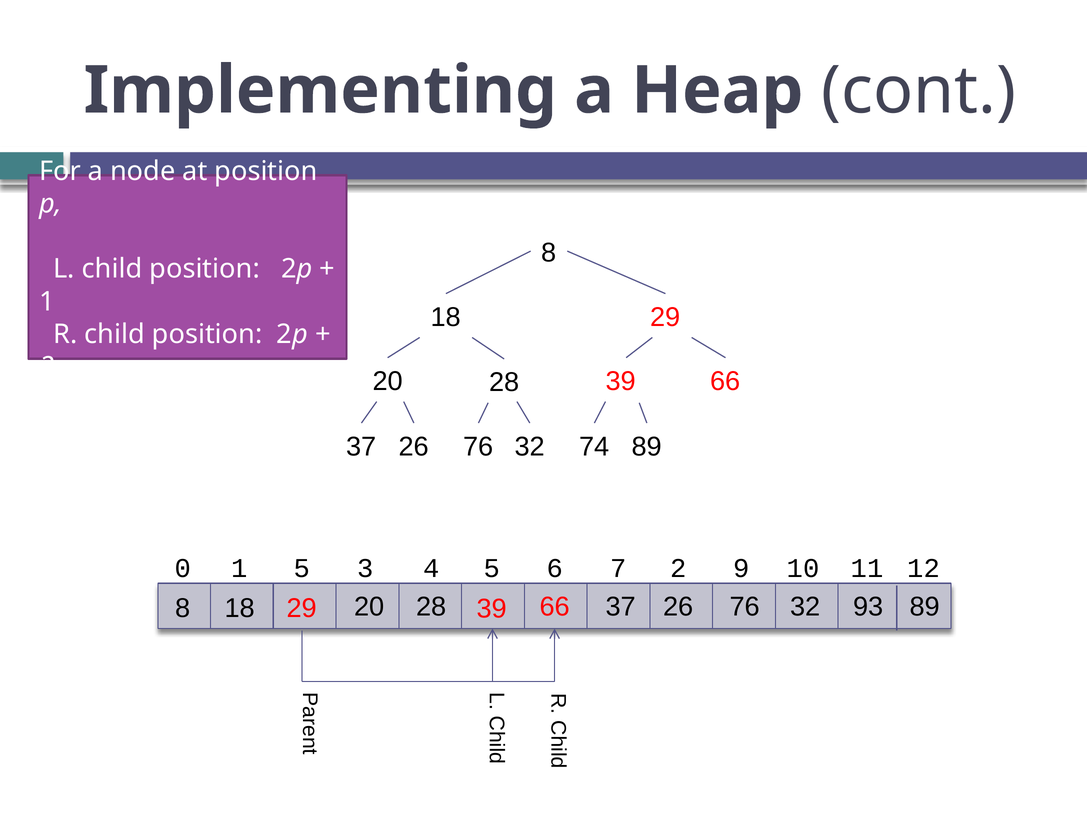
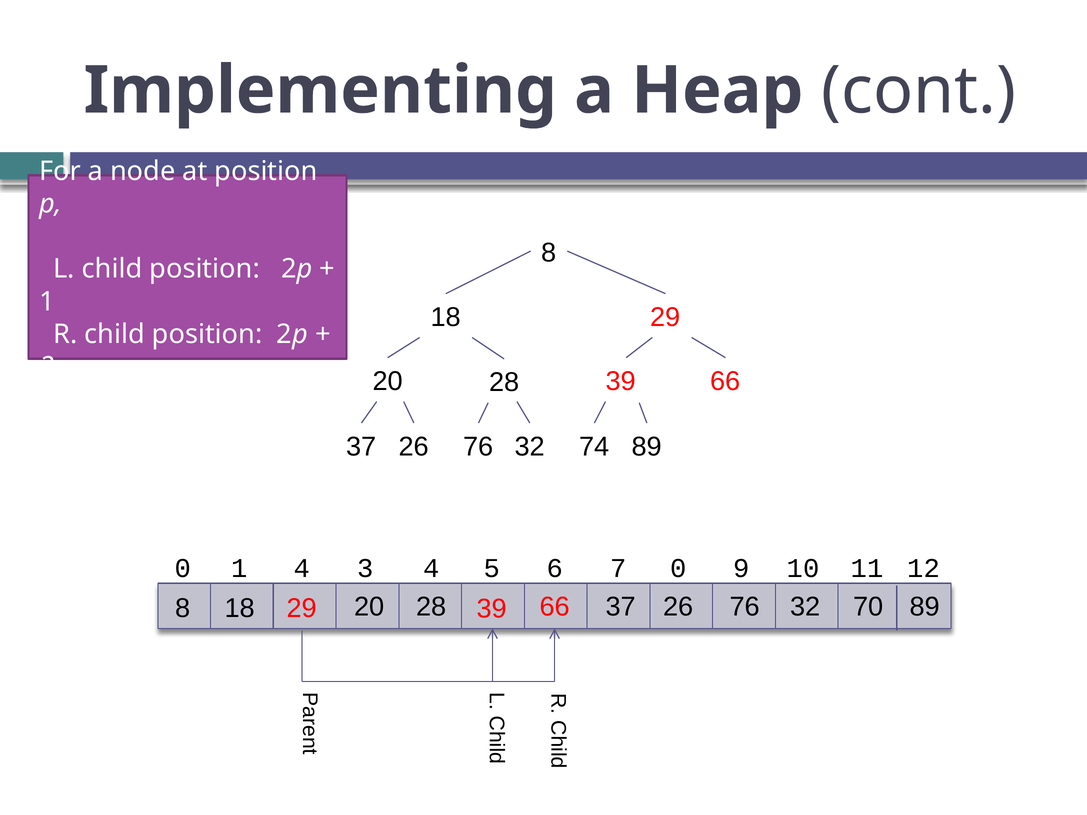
1 5: 5 -> 4 (302, 569)
7 2: 2 -> 0 (678, 569)
93: 93 -> 70 (868, 607)
